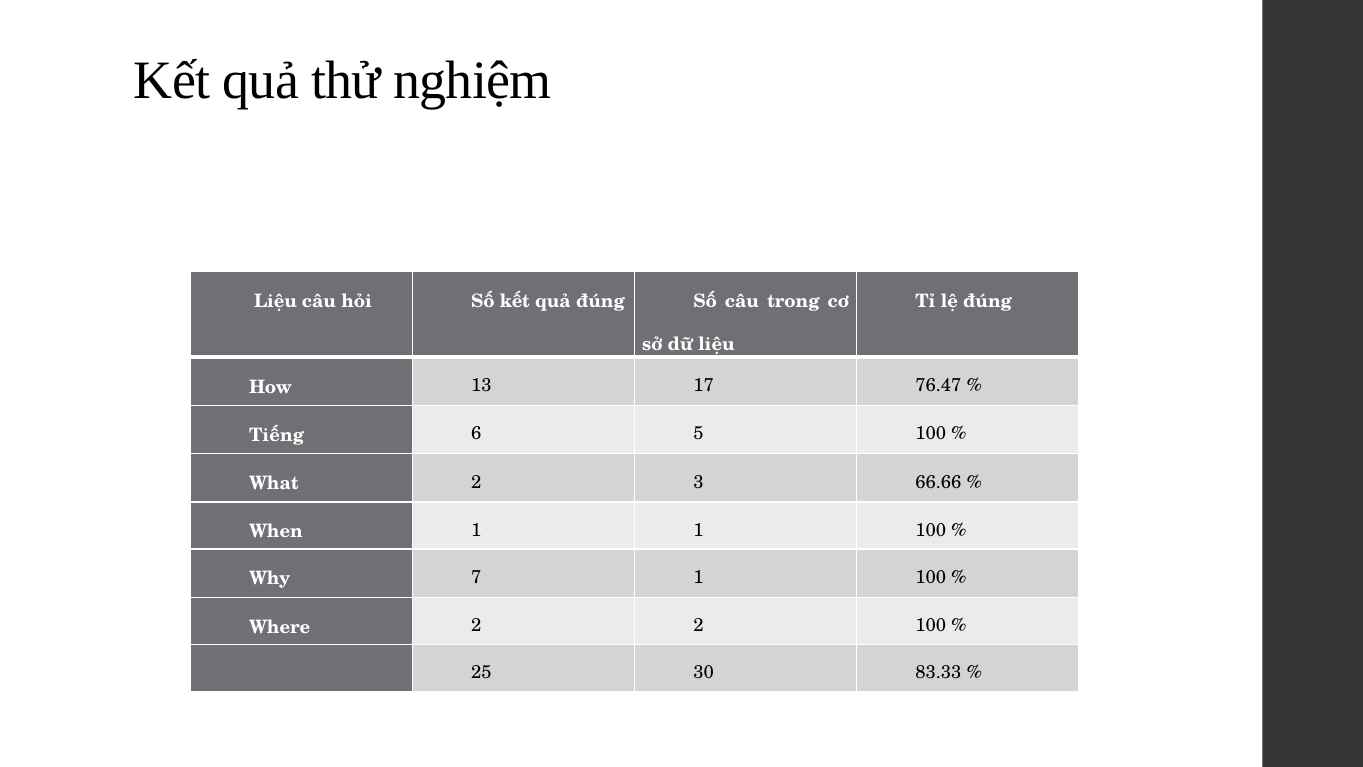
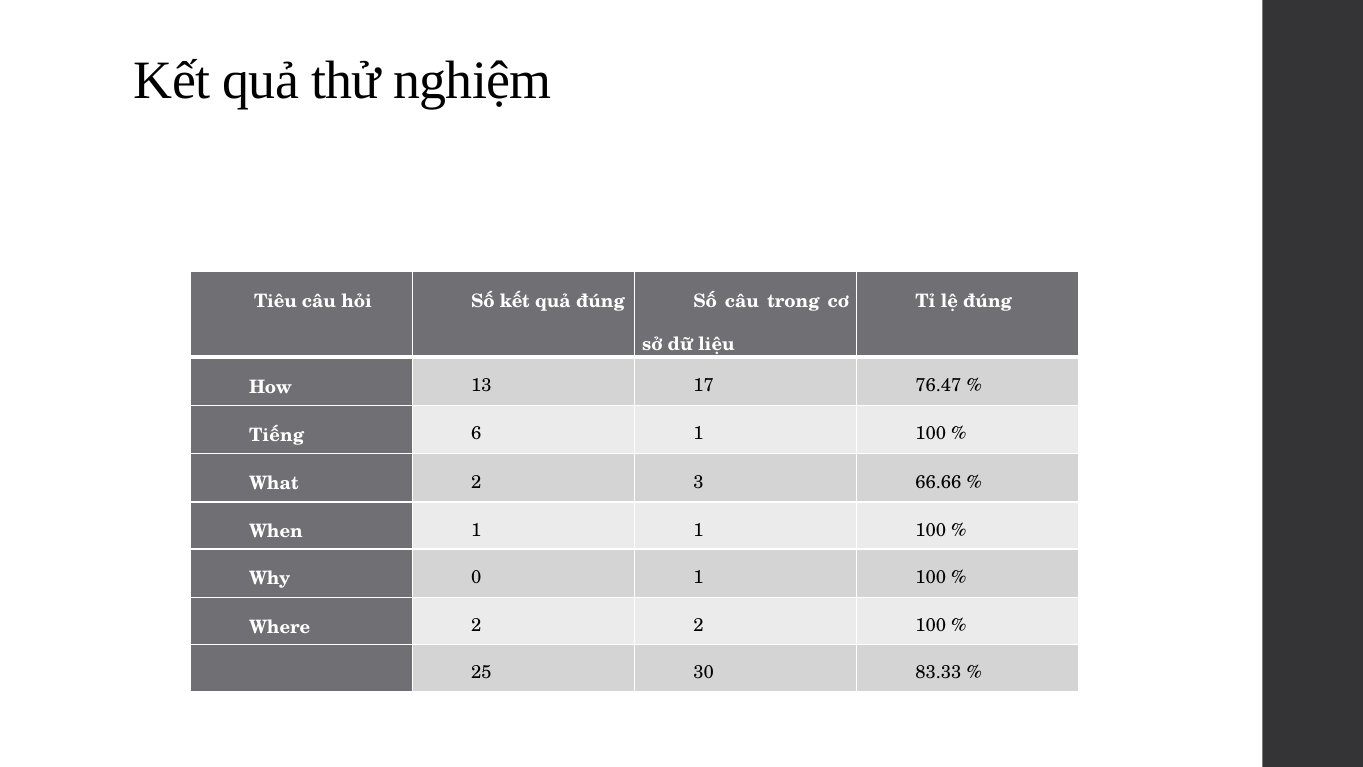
Liệu: Liệu -> Tiêu (275, 301)
6 5: 5 -> 1 (698, 434)
7: 7 -> 0 (476, 577)
